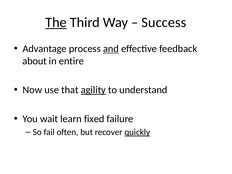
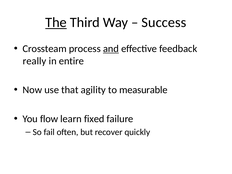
Advantage: Advantage -> Crossteam (45, 49)
about: about -> really (34, 61)
agility underline: present -> none (93, 90)
understand: understand -> measurable (143, 90)
wait: wait -> flow (49, 119)
quickly underline: present -> none (137, 132)
